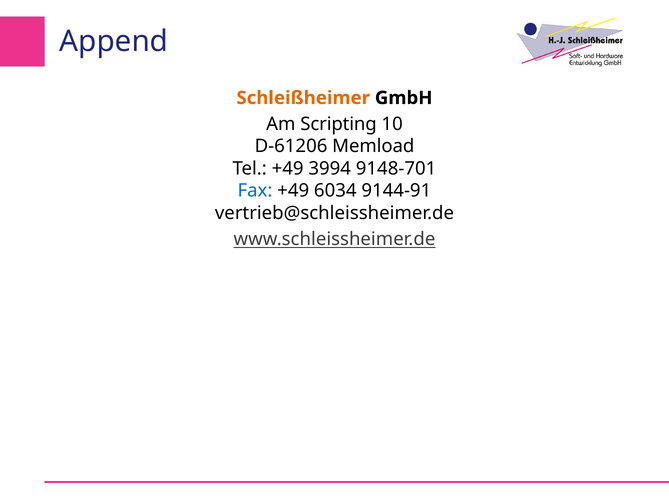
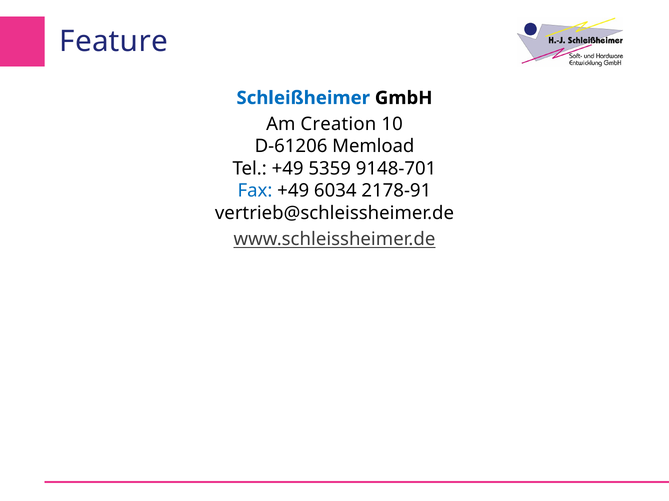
Append: Append -> Feature (114, 41)
Schleißheimer colour: orange -> blue (303, 98)
Scripting: Scripting -> Creation (338, 124)
3994: 3994 -> 5359 (330, 169)
9144-91: 9144-91 -> 2178-91 (396, 191)
